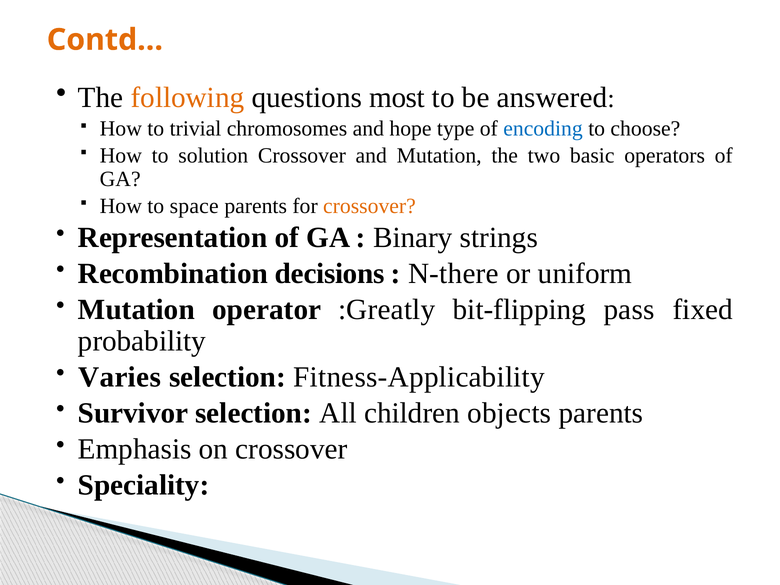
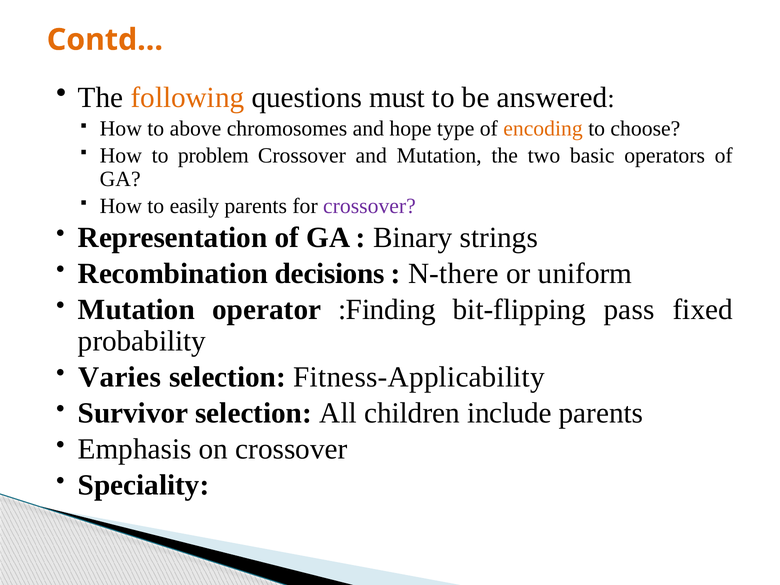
most: most -> must (397, 98)
trivial: trivial -> above (196, 129)
encoding colour: blue -> orange (543, 129)
solution: solution -> problem (213, 156)
space: space -> easily (194, 206)
crossover colour: orange -> purple (369, 206)
:Greatly: :Greatly -> :Finding (387, 310)
objects: objects -> include (509, 413)
